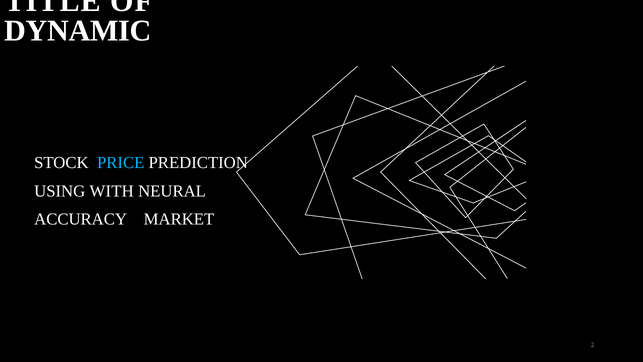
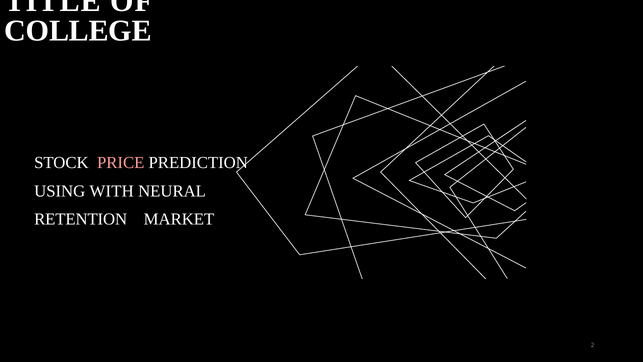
DYNAMIC: DYNAMIC -> COLLEGE (78, 31)
PRICE colour: light blue -> pink (121, 163)
ACCURACY: ACCURACY -> RETENTION (81, 219)
